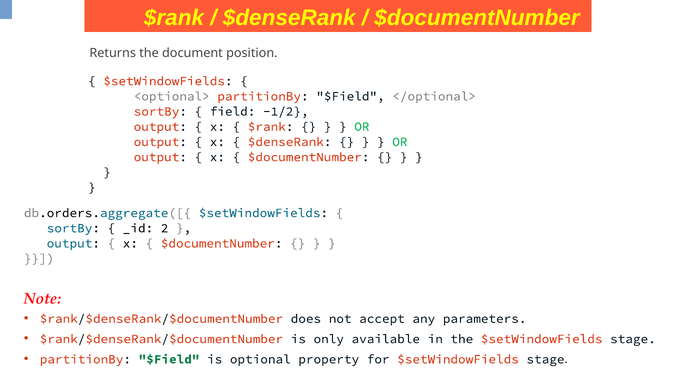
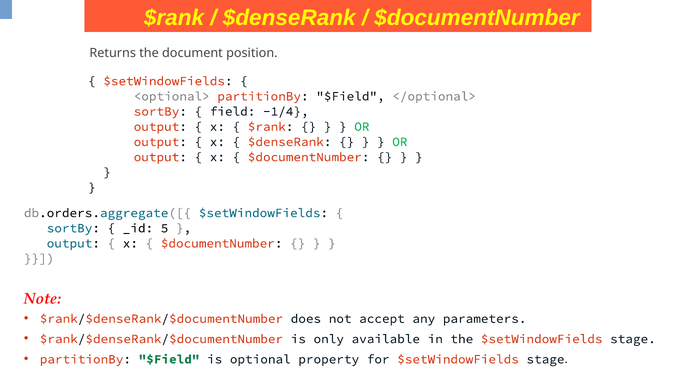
-1/2: -1/2 -> -1/4 (286, 112)
2: 2 -> 5 (165, 228)
